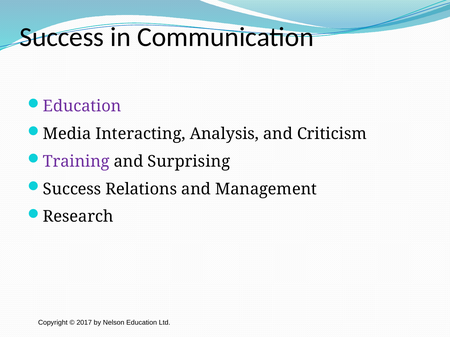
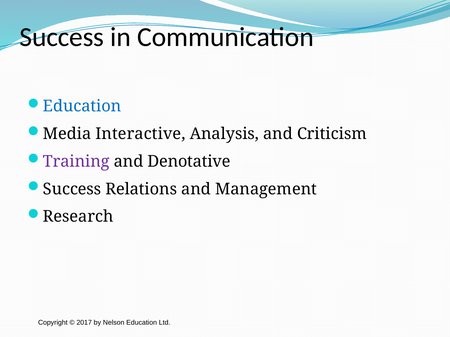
Education colour: purple -> blue (82, 106)
Interacting: Interacting -> Interactive (140, 134)
Surprising: Surprising -> Denotative (189, 162)
